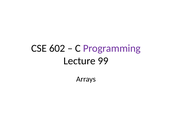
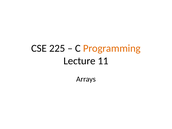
602: 602 -> 225 (57, 48)
Programming colour: purple -> orange (112, 48)
99: 99 -> 11 (103, 61)
